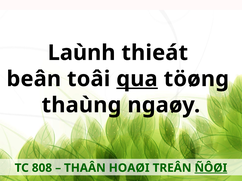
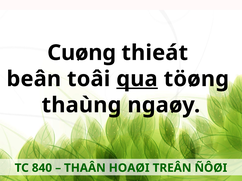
Laùnh: Laùnh -> Cuøng (82, 53)
808: 808 -> 840 (42, 168)
ÑÔØI underline: present -> none (211, 168)
